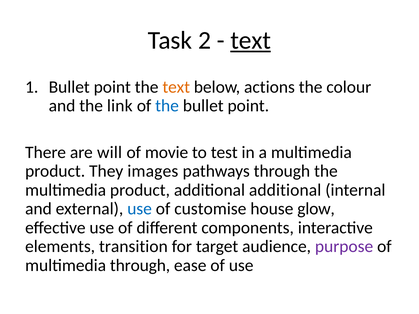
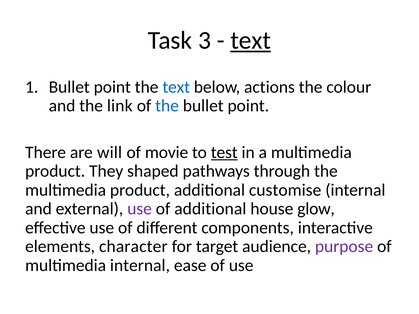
2: 2 -> 3 (205, 41)
text colour: orange -> blue (176, 87)
test underline: none -> present (224, 152)
images: images -> shaped (153, 171)
additional additional: additional -> customise (285, 190)
use colour: blue -> purple (140, 209)
of customise: customise -> additional (210, 209)
transition: transition -> character (133, 247)
multimedia through: through -> internal (140, 266)
